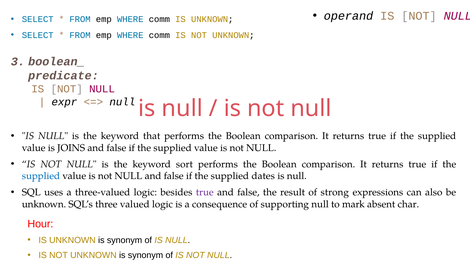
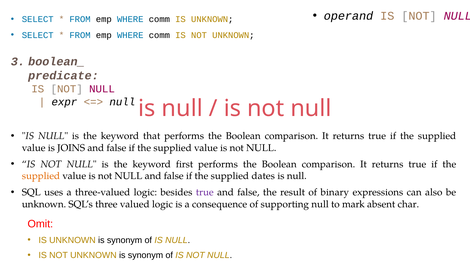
sort: sort -> first (184, 164)
supplied colour: blue -> orange (41, 176)
strong: strong -> binary (335, 193)
Hour: Hour -> Omit (40, 224)
